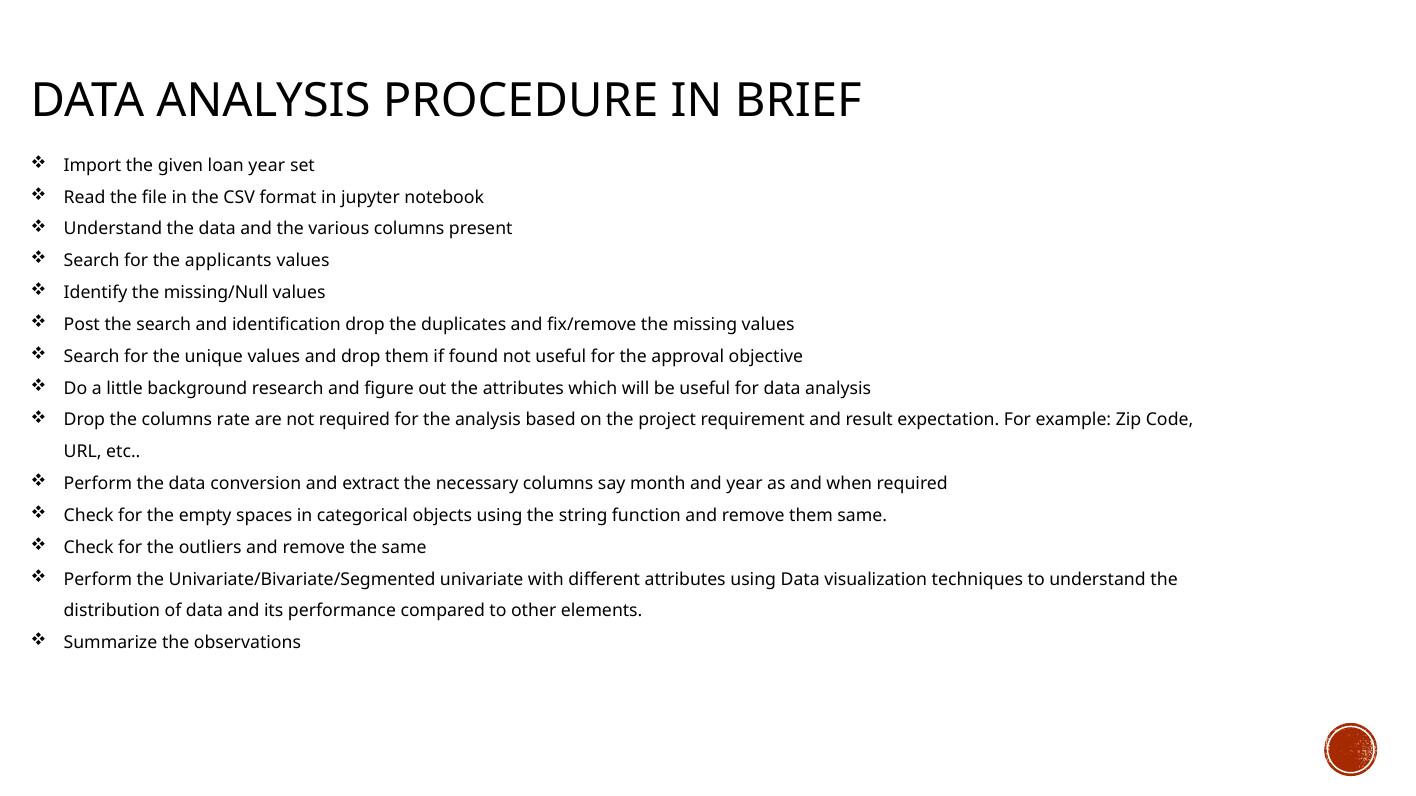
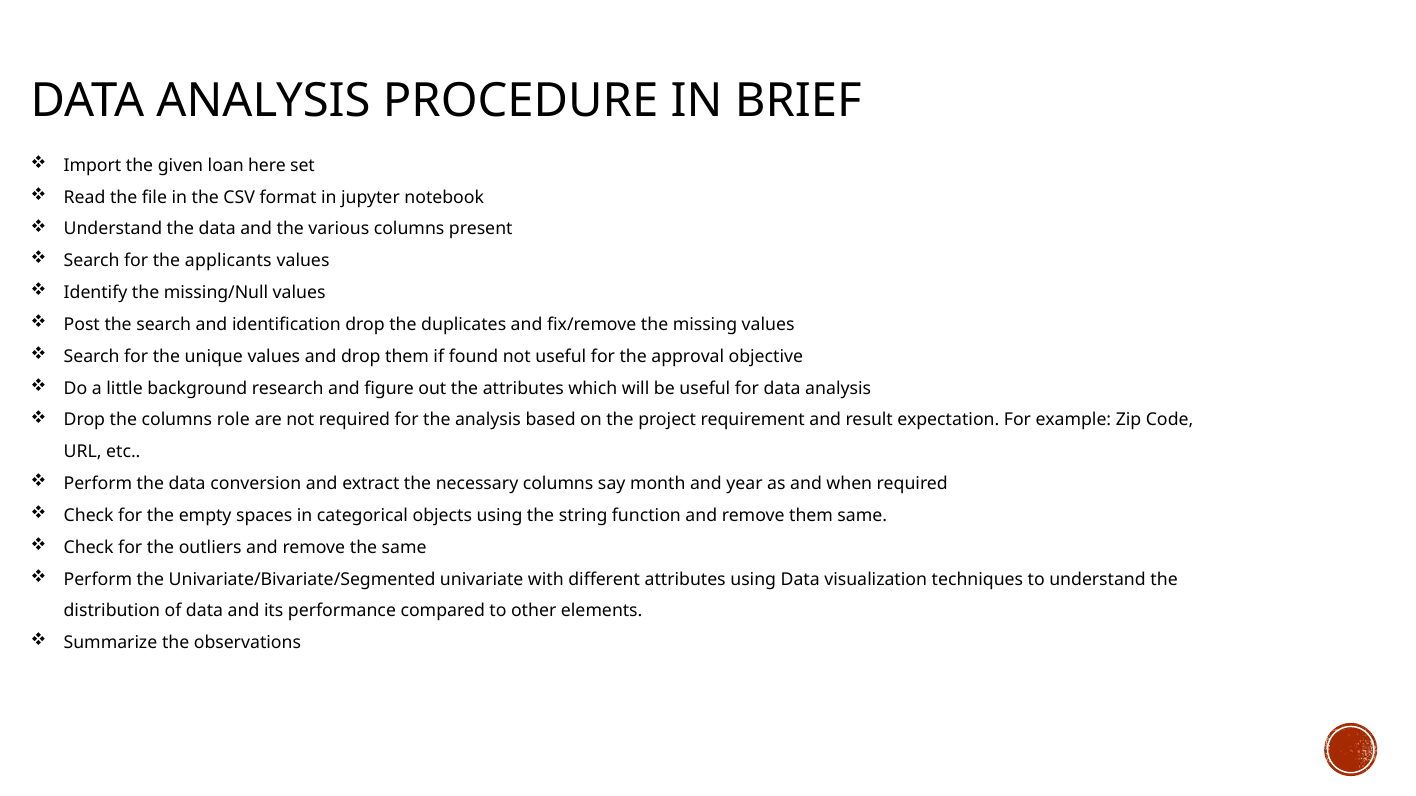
loan year: year -> here (267, 165)
rate: rate -> role (233, 420)
